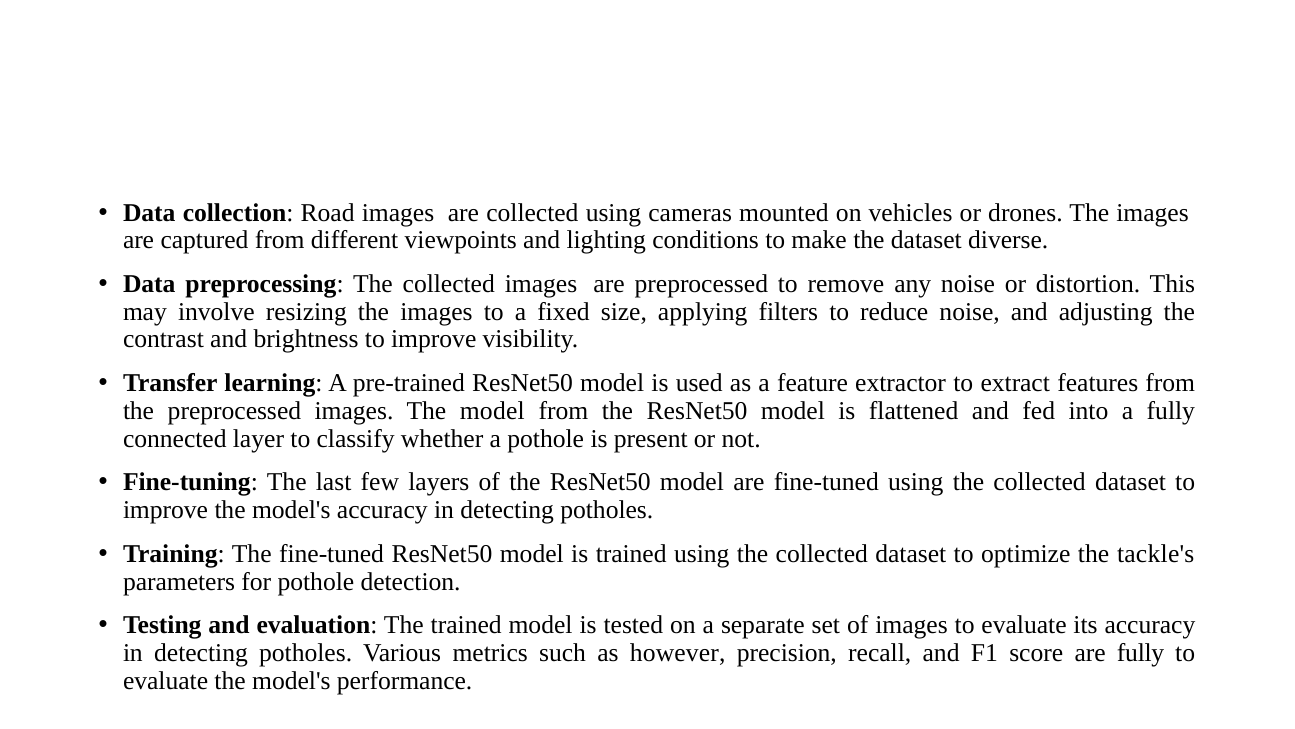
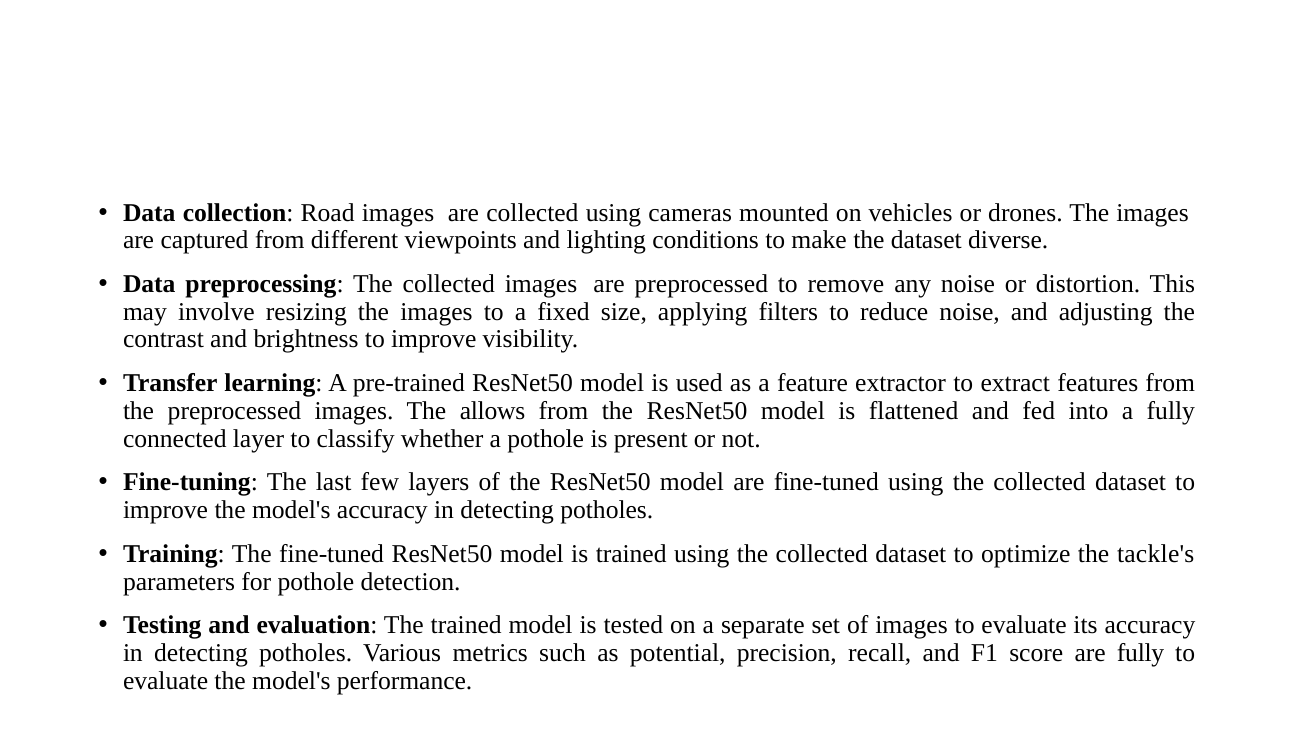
The model: model -> allows (493, 411)
however: however -> potential (678, 653)
